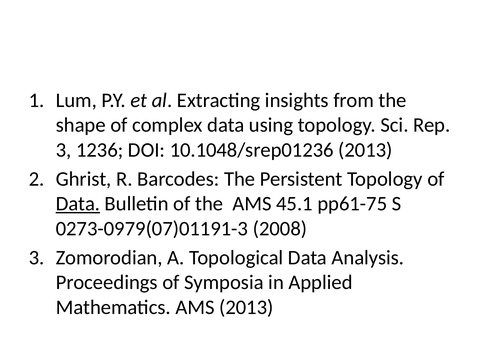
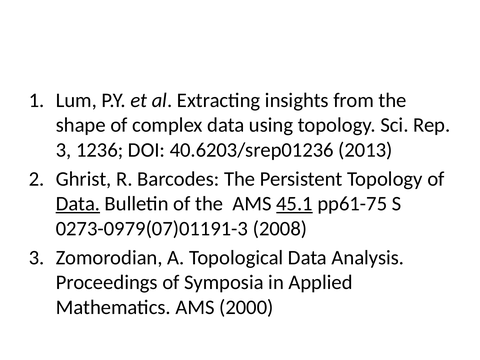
10.1048/srep01236: 10.1048/srep01236 -> 40.6203/srep01236 (252, 150)
45.1 underline: none -> present (294, 204)
AMS 2013: 2013 -> 2000 (246, 307)
